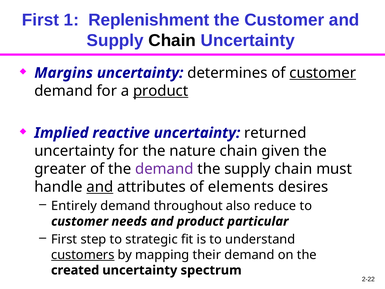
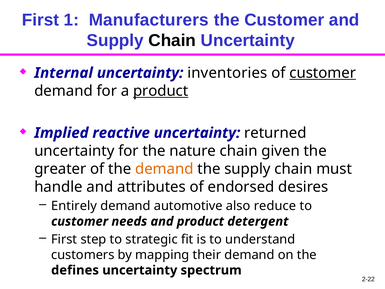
Replenishment: Replenishment -> Manufacturers (149, 20)
Margins: Margins -> Internal (64, 73)
determines: determines -> inventories (227, 73)
demand colour: purple -> orange (164, 169)
and underline: present -> none (100, 187)
elements: elements -> endorsed (241, 187)
throughout: throughout -> automotive (188, 206)
particular: particular -> detergent (258, 221)
customers underline: present -> none (83, 255)
created: created -> defines (75, 270)
